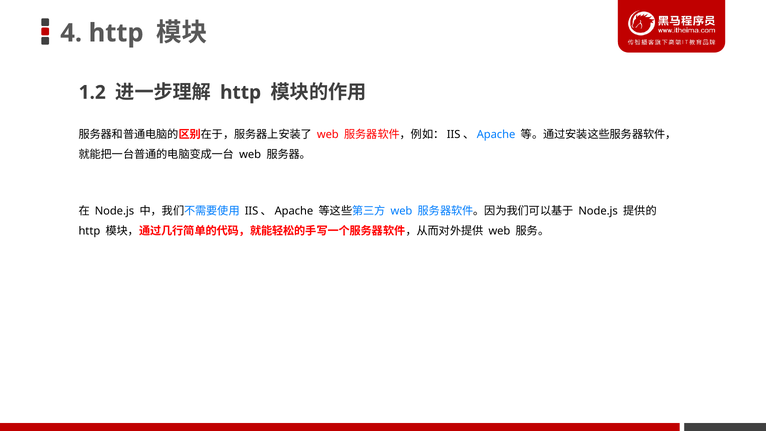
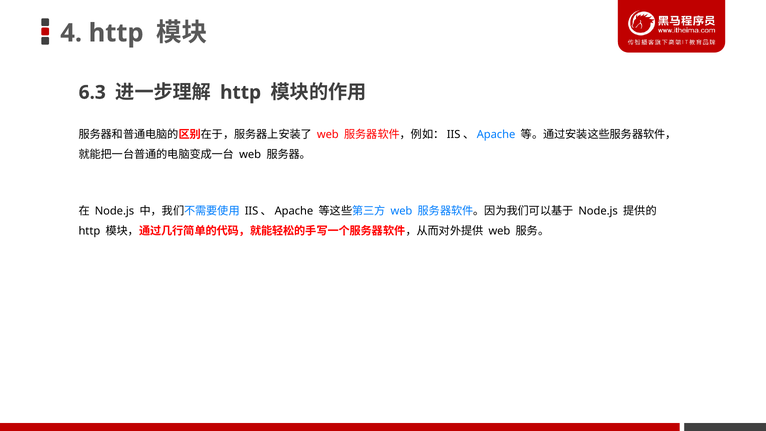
1.2: 1.2 -> 6.3 (92, 92)
